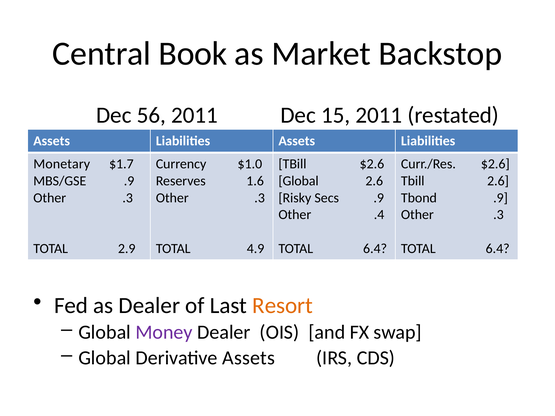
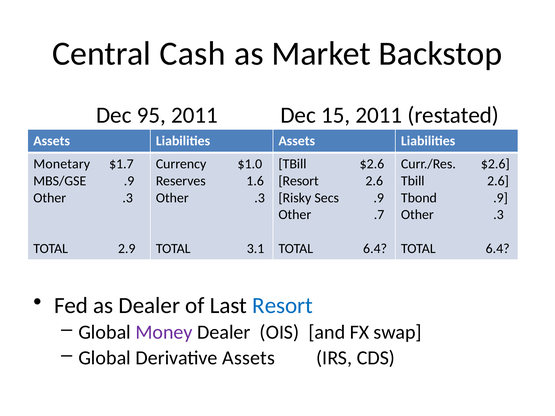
Book: Book -> Cash (193, 54)
56: 56 -> 95 (151, 115)
Global: Global -> Resort (299, 181)
.4: .4 -> .7 (379, 215)
4.9: 4.9 -> 3.1 (256, 249)
Resort colour: orange -> blue (283, 306)
